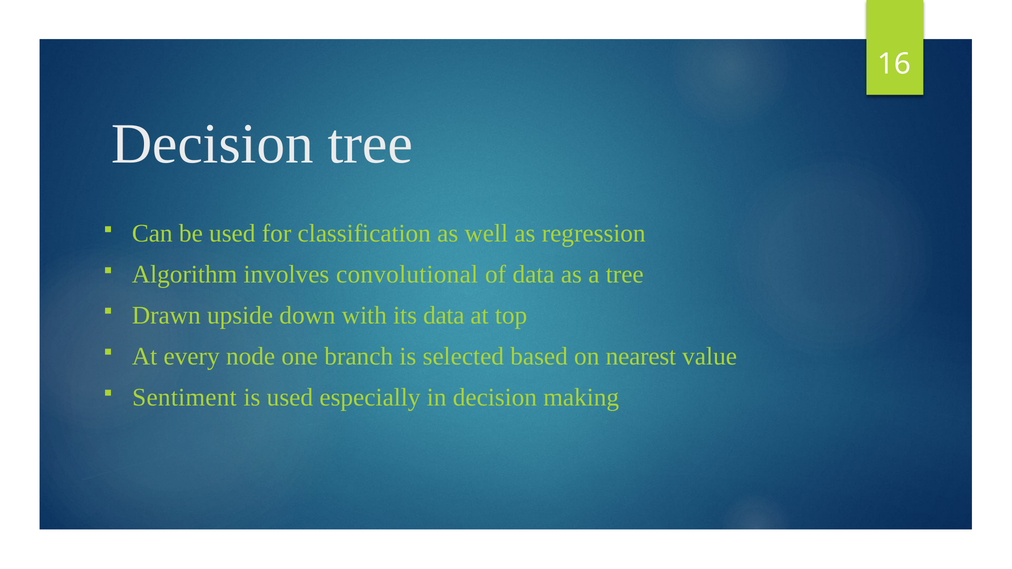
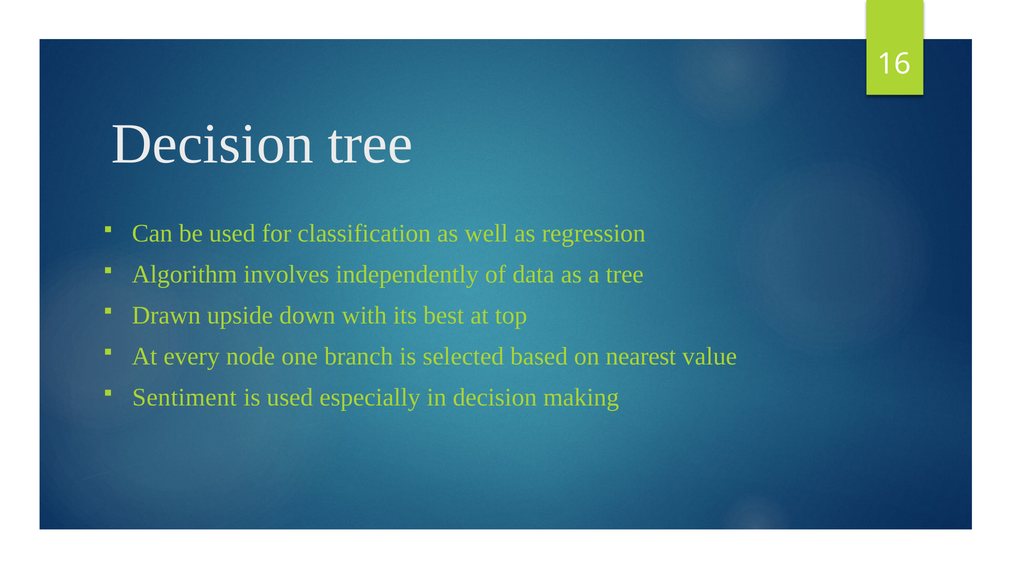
convolutional: convolutional -> independently (407, 275)
its data: data -> best (444, 316)
